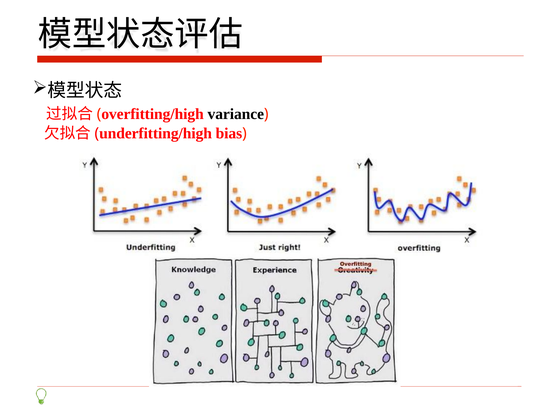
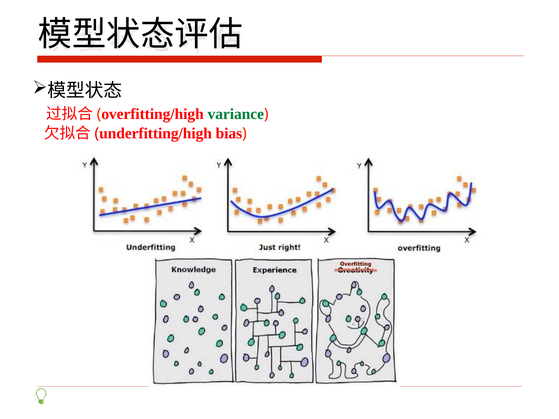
variance colour: black -> green (236, 114)
